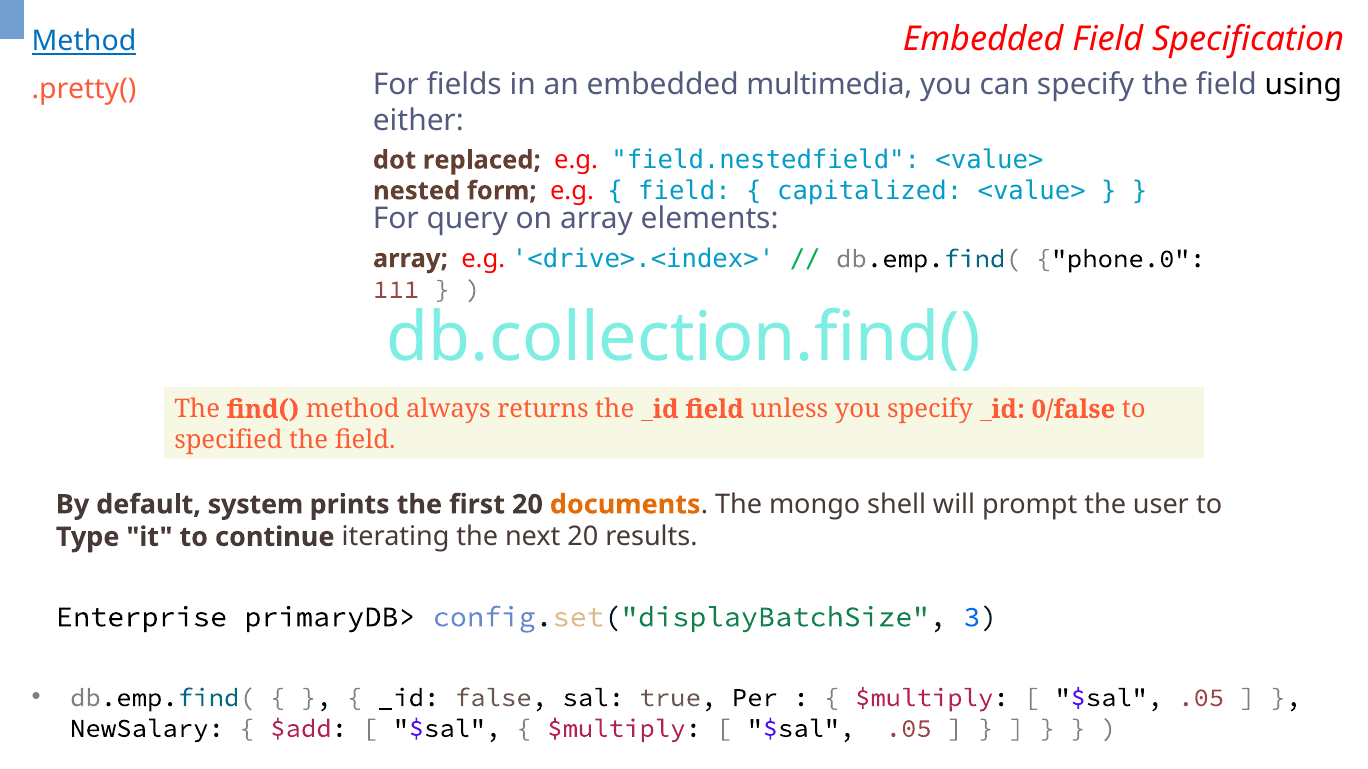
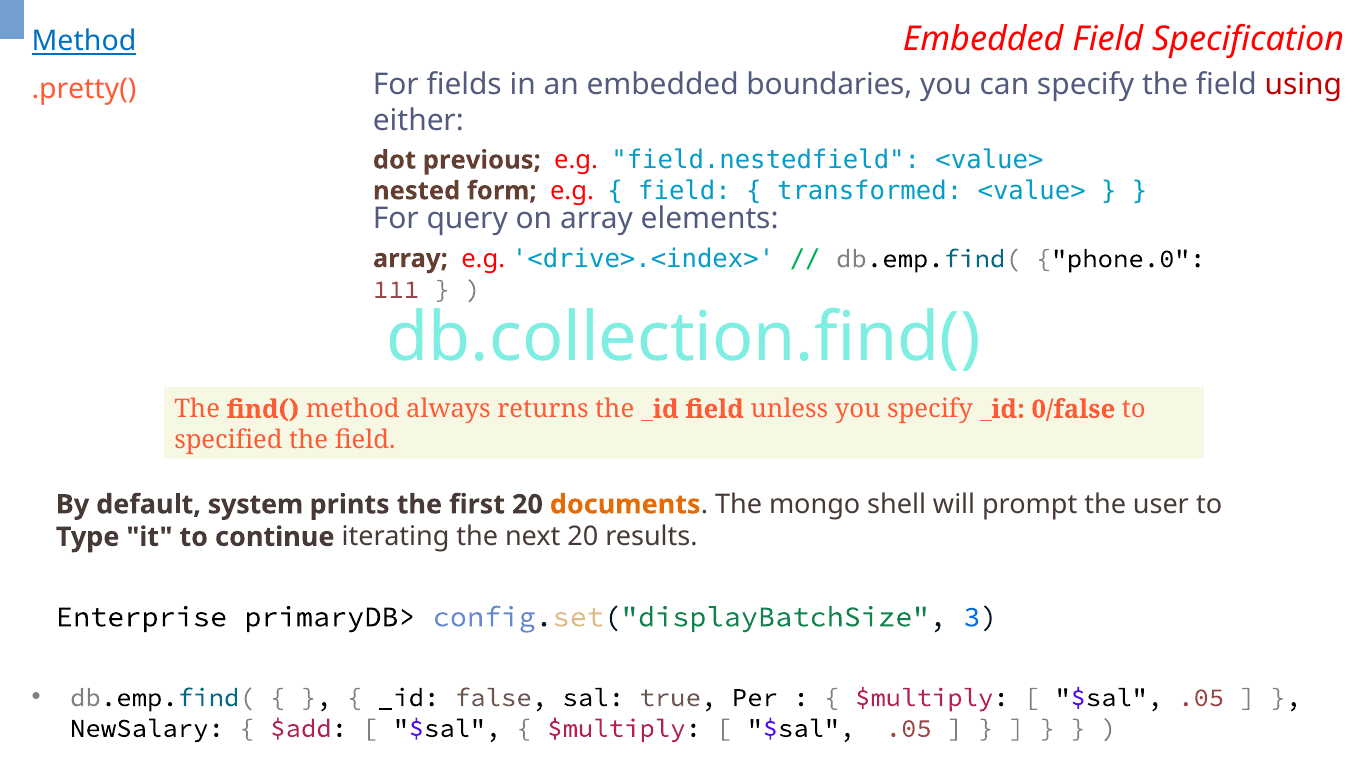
multimedia: multimedia -> boundaries (829, 84)
using colour: black -> red (1303, 84)
replaced: replaced -> previous (482, 160)
capitalized: capitalized -> transformed (870, 191)
